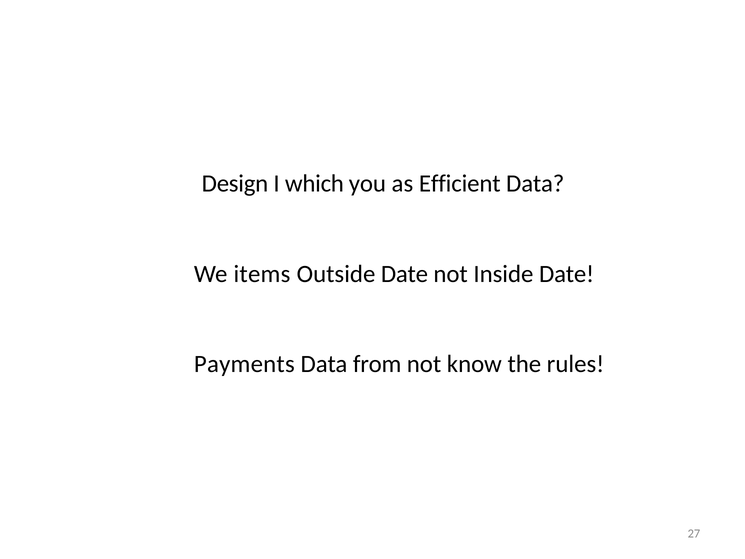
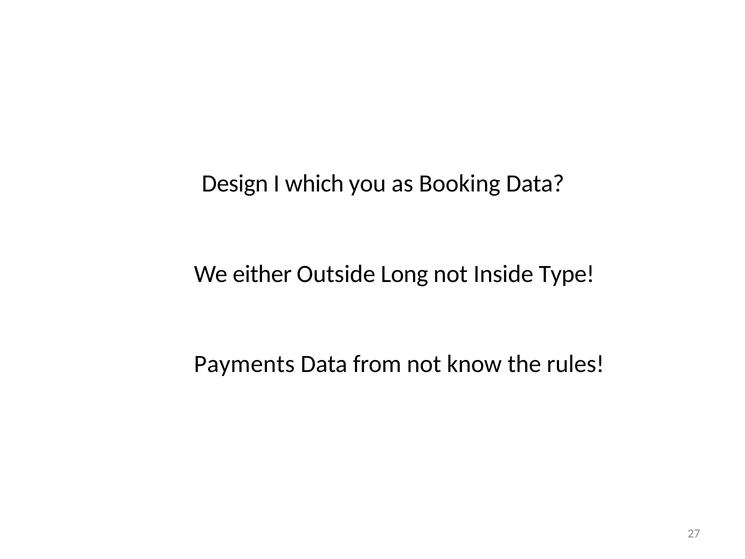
Efficient: Efficient -> Booking (460, 184)
items: items -> either (262, 274)
Outside Date: Date -> Long (404, 274)
Inside Date: Date -> Type (567, 274)
